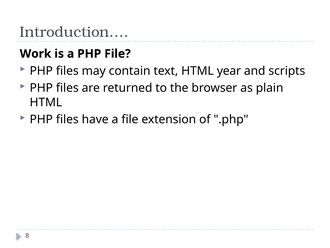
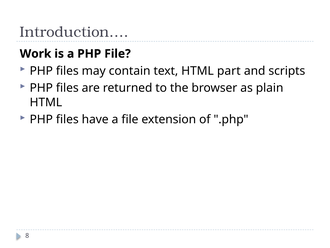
year: year -> part (229, 71)
